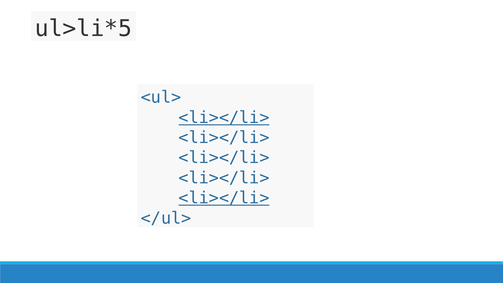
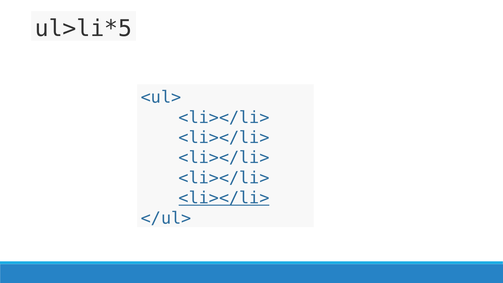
<li></li> underline: present -> none (224, 117)
